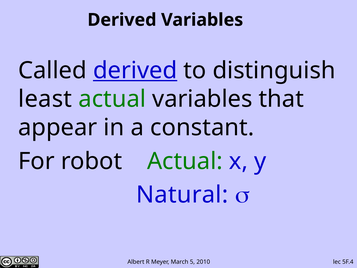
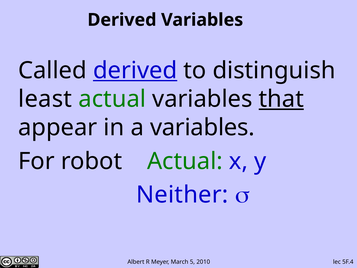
that underline: none -> present (281, 99)
a constant: constant -> variables (202, 127)
Natural: Natural -> Neither (182, 195)
